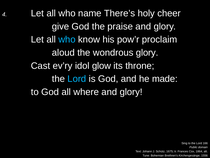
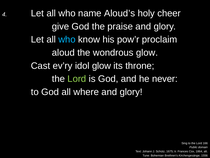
There’s: There’s -> Aloud’s (120, 13)
wondrous glory: glory -> glow (147, 52)
Lord colour: light blue -> light green (77, 79)
made: made -> never (165, 79)
